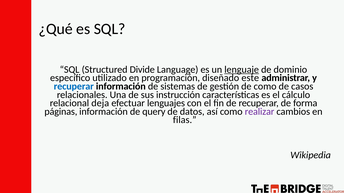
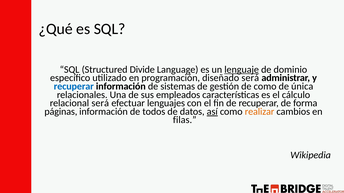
diseñado este: este -> será (250, 78)
casos: casos -> única (302, 87)
instrucción: instrucción -> empleados (178, 95)
relacional deja: deja -> será (100, 103)
query: query -> todos (154, 112)
así underline: none -> present (212, 112)
realizar colour: purple -> orange (260, 112)
